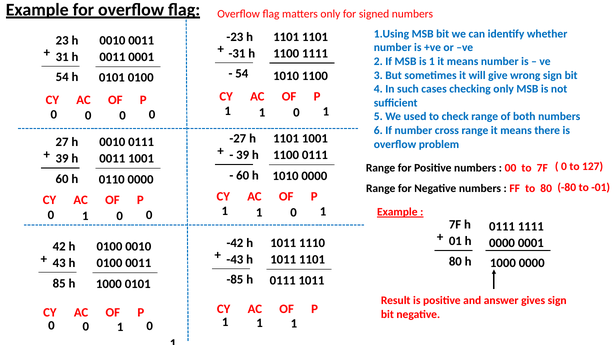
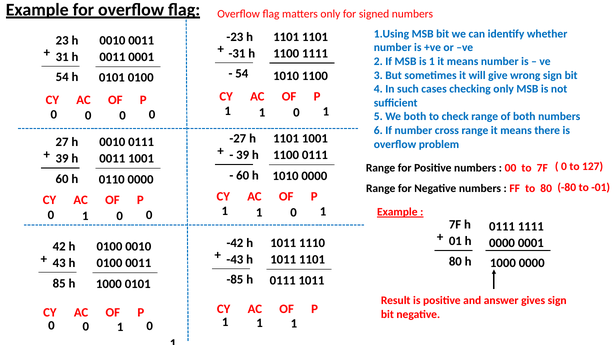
We used: used -> both (415, 117)
